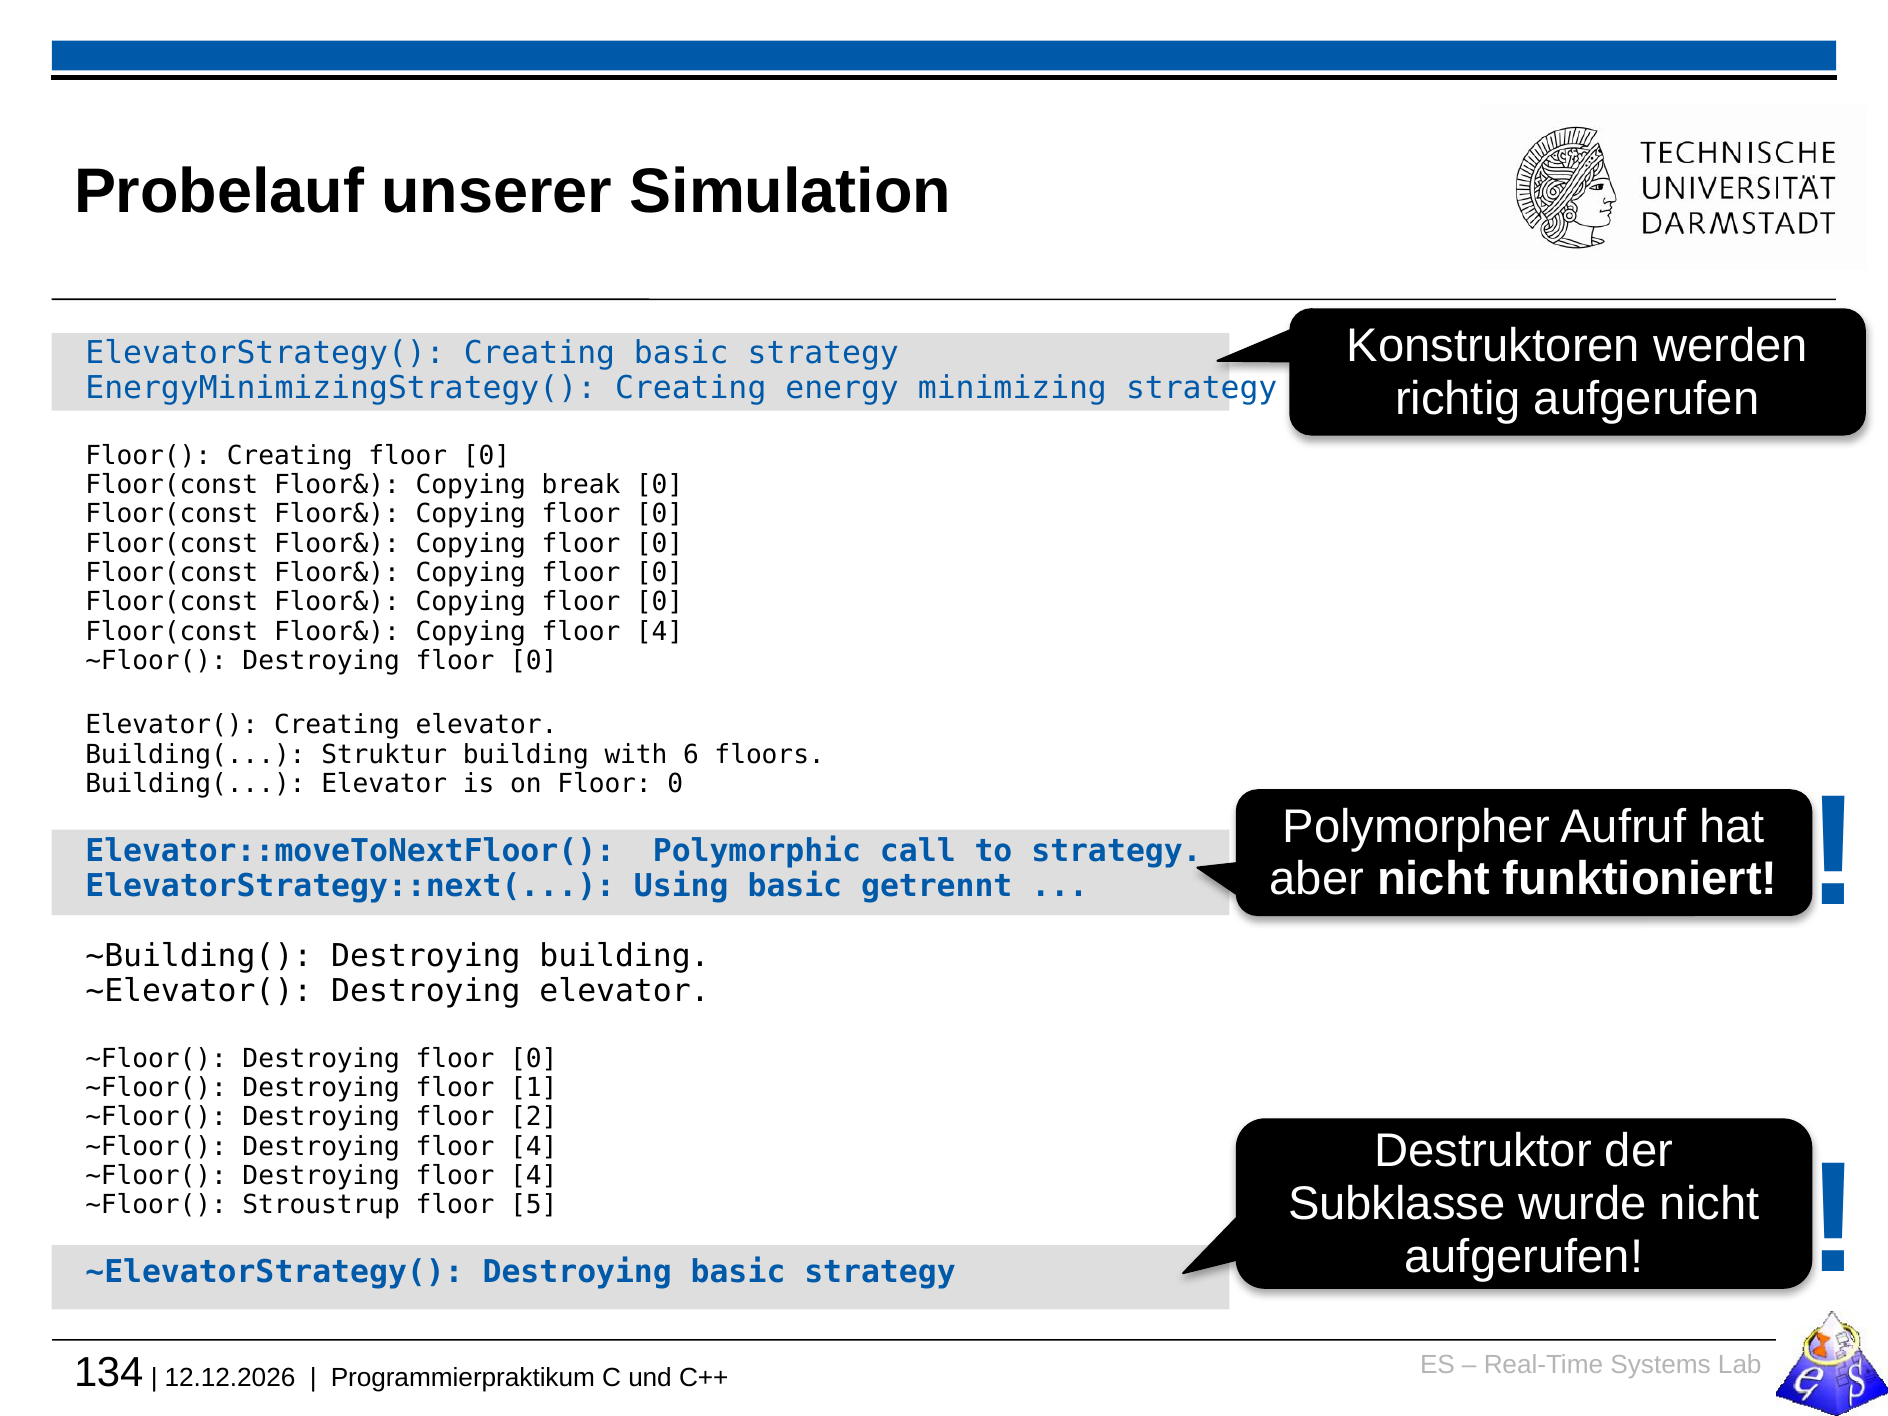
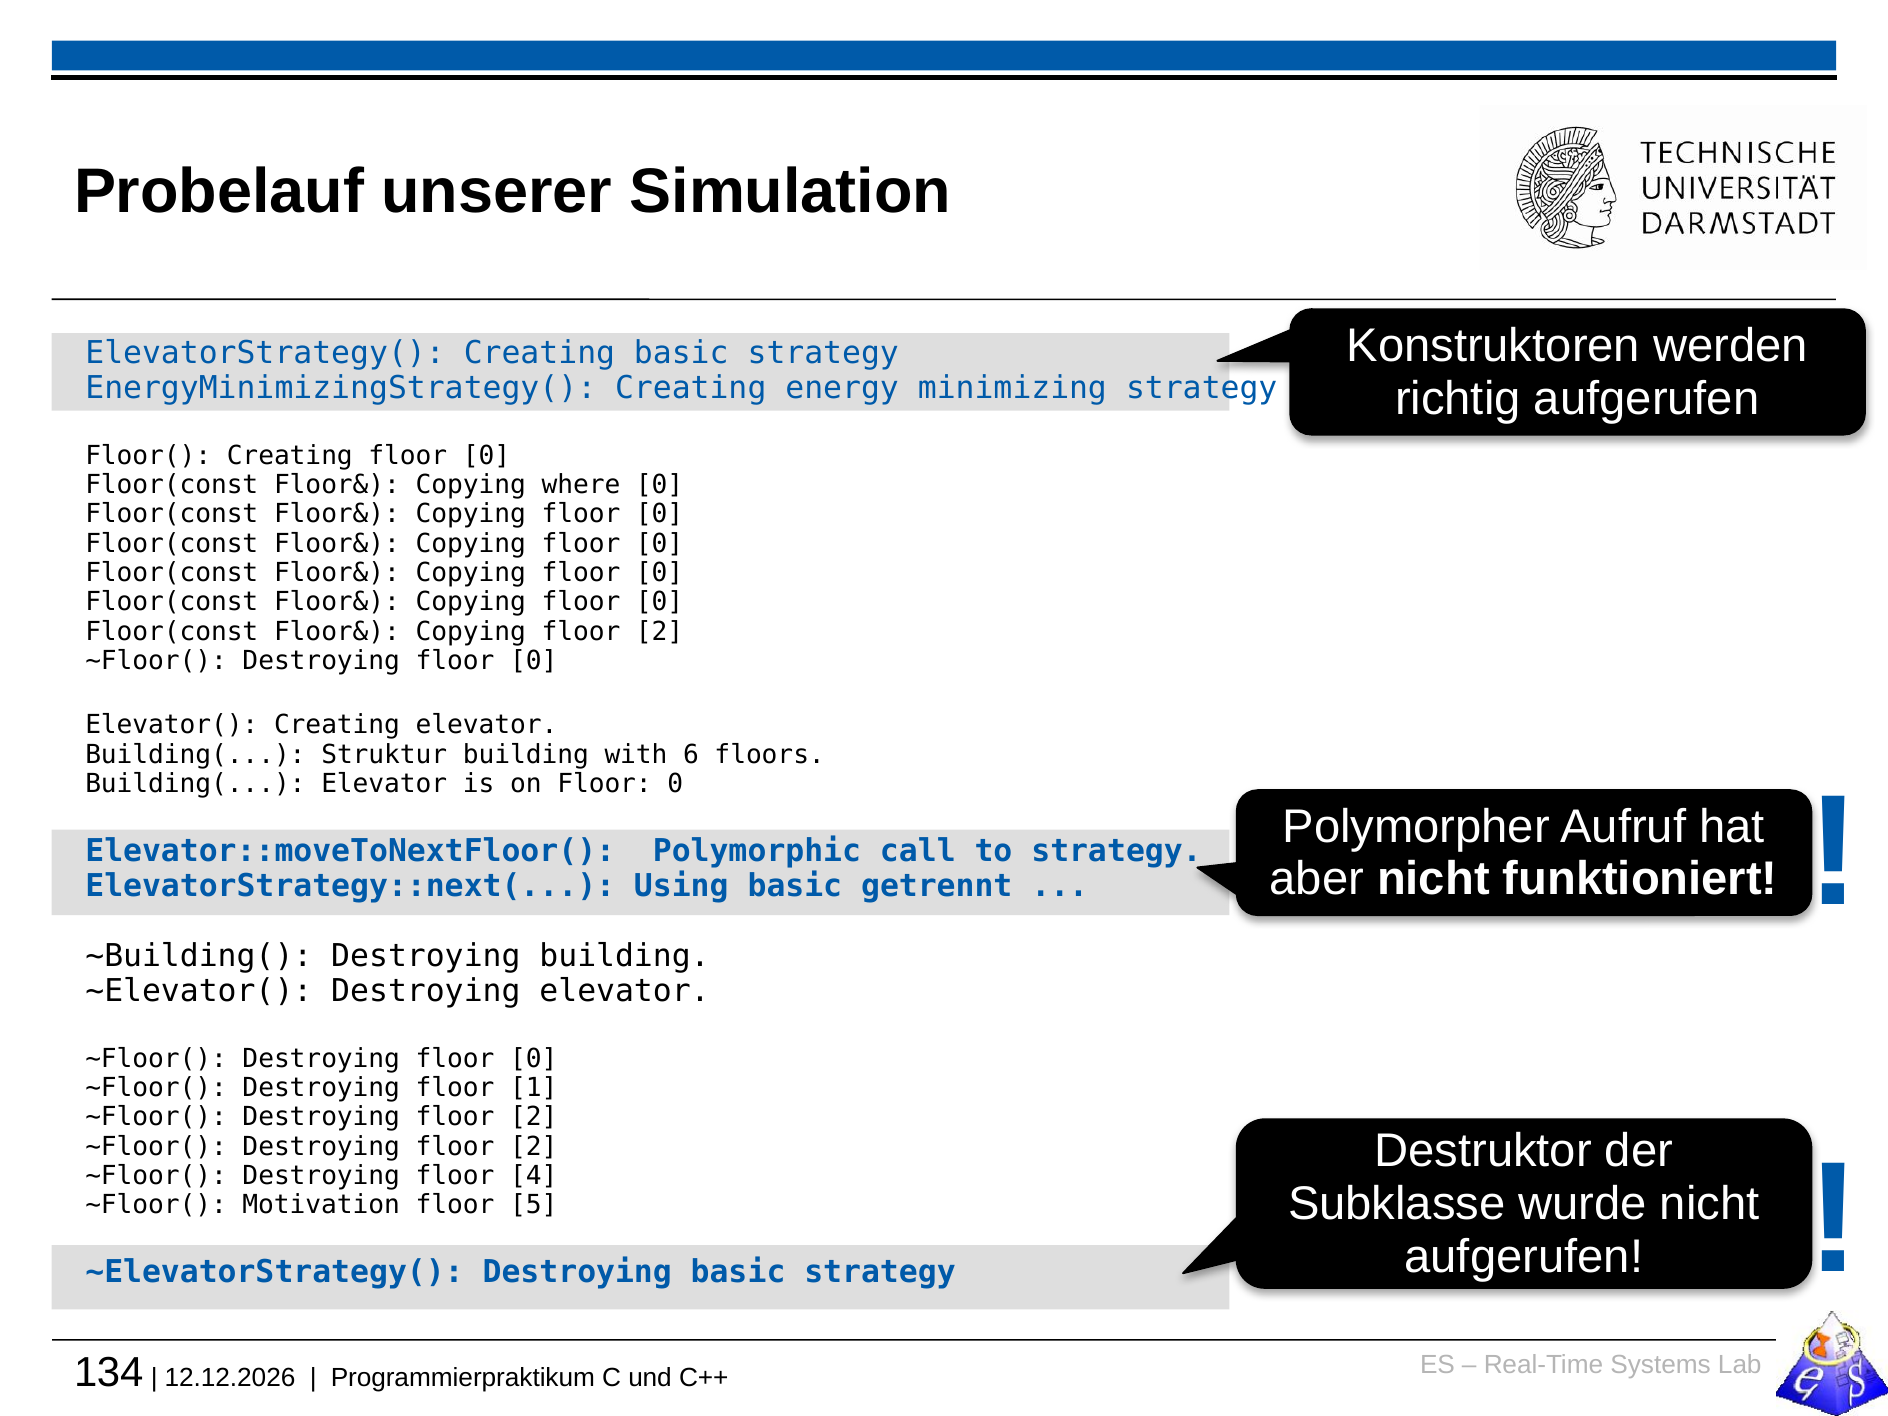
break: break -> where (581, 485)
Copying floor 4: 4 -> 2 (659, 631)
4: 4 -> 2 (534, 1146)
Stroustrup: Stroustrup -> Motivation (321, 1205)
